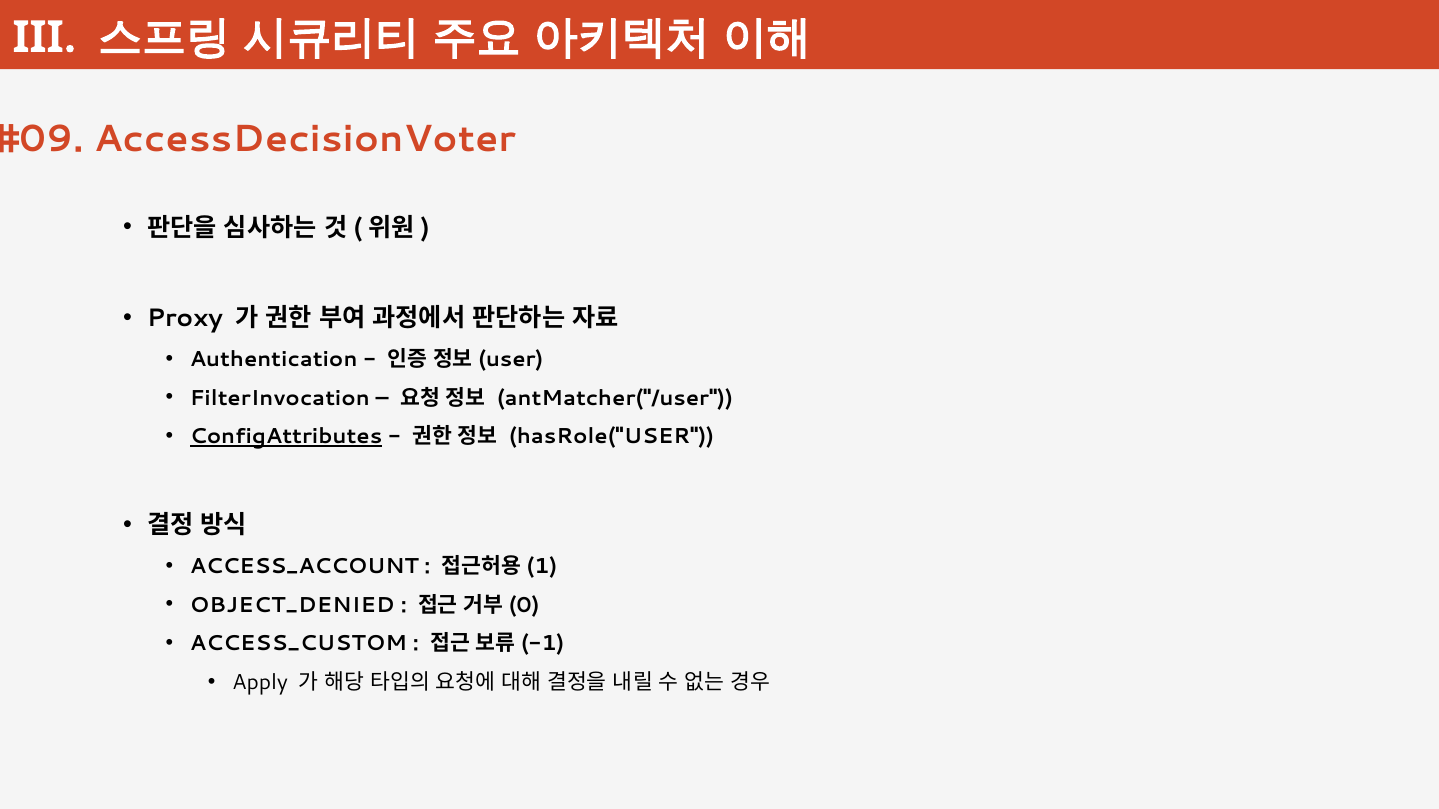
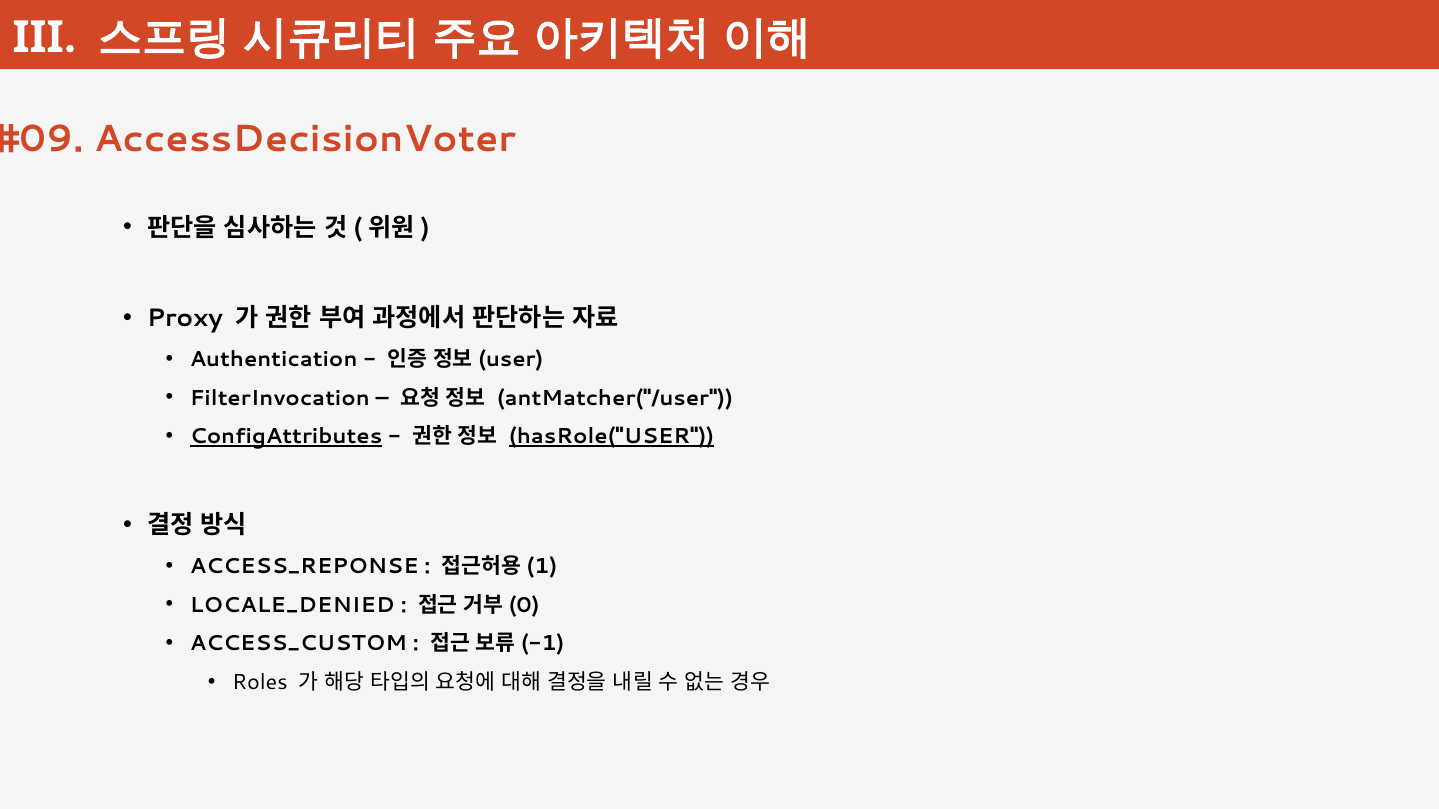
hasRole("USER underline: none -> present (612, 437)
ACCESS_ACCOUNT: ACCESS_ACCOUNT -> ACCESS_REPONSE (304, 567)
OBJECT_DENIED: OBJECT_DENIED -> LOCALE_DENIED (292, 605)
Apply: Apply -> Roles (260, 683)
